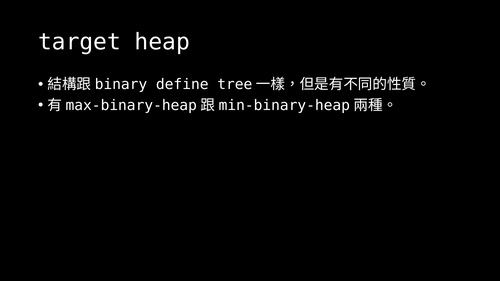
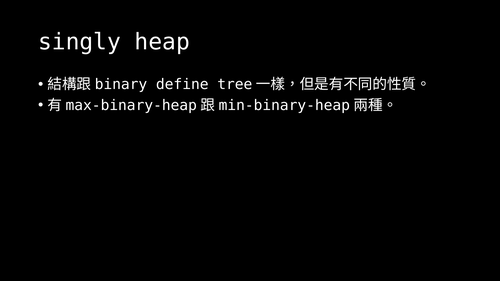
target: target -> singly (79, 42)
